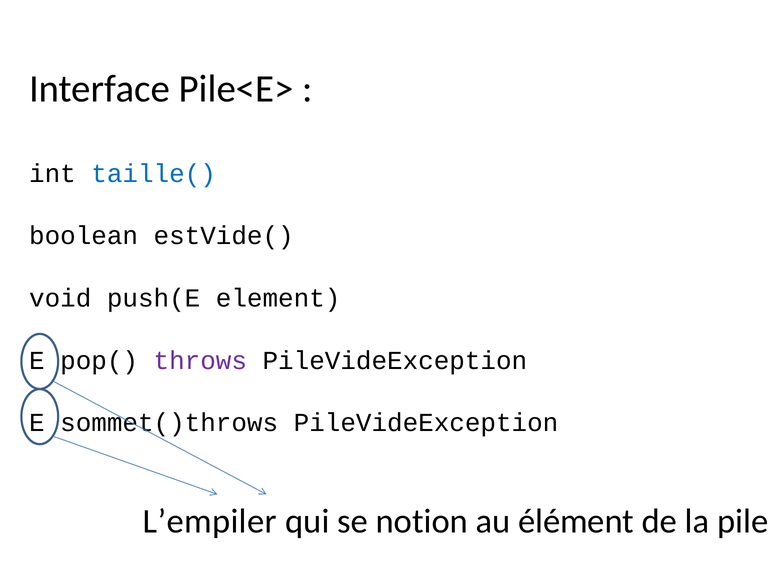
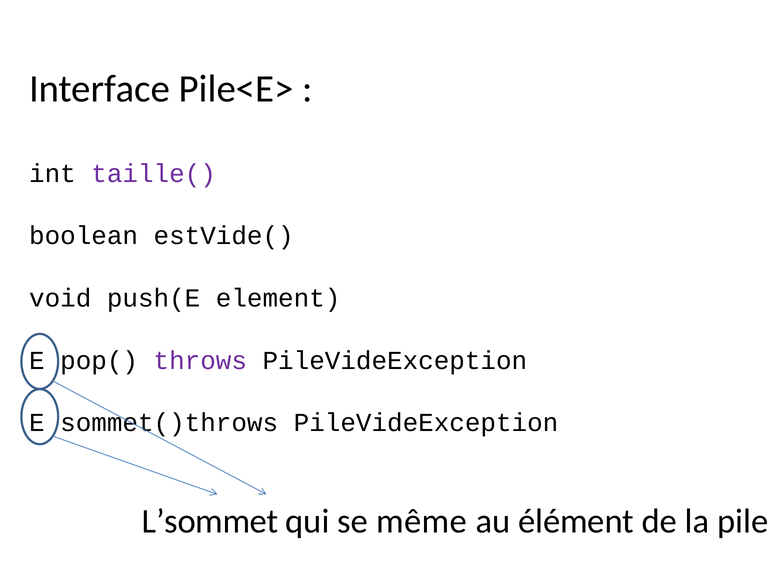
taille( colour: blue -> purple (154, 173)
L’empiler: L’empiler -> L’sommet (210, 521)
notion: notion -> même (422, 521)
